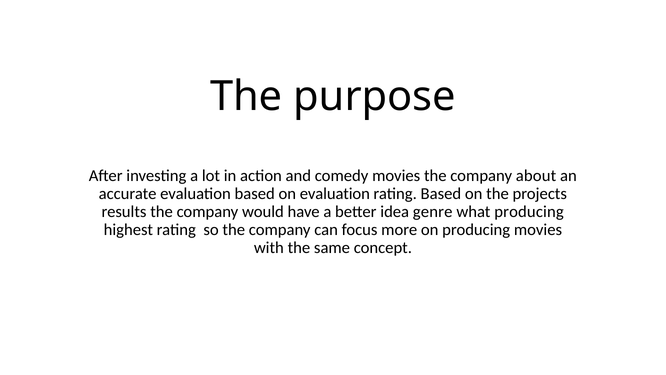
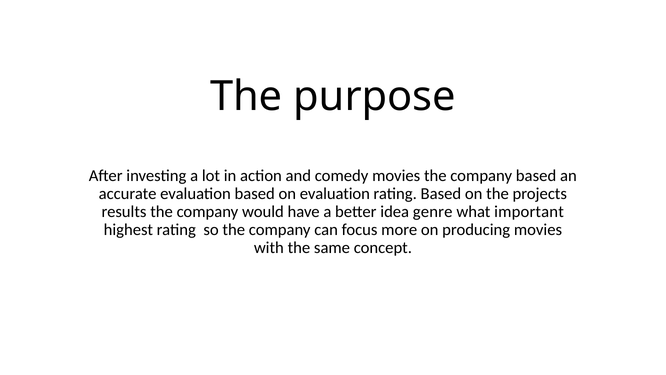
company about: about -> based (536, 176)
what producing: producing -> important (529, 212)
